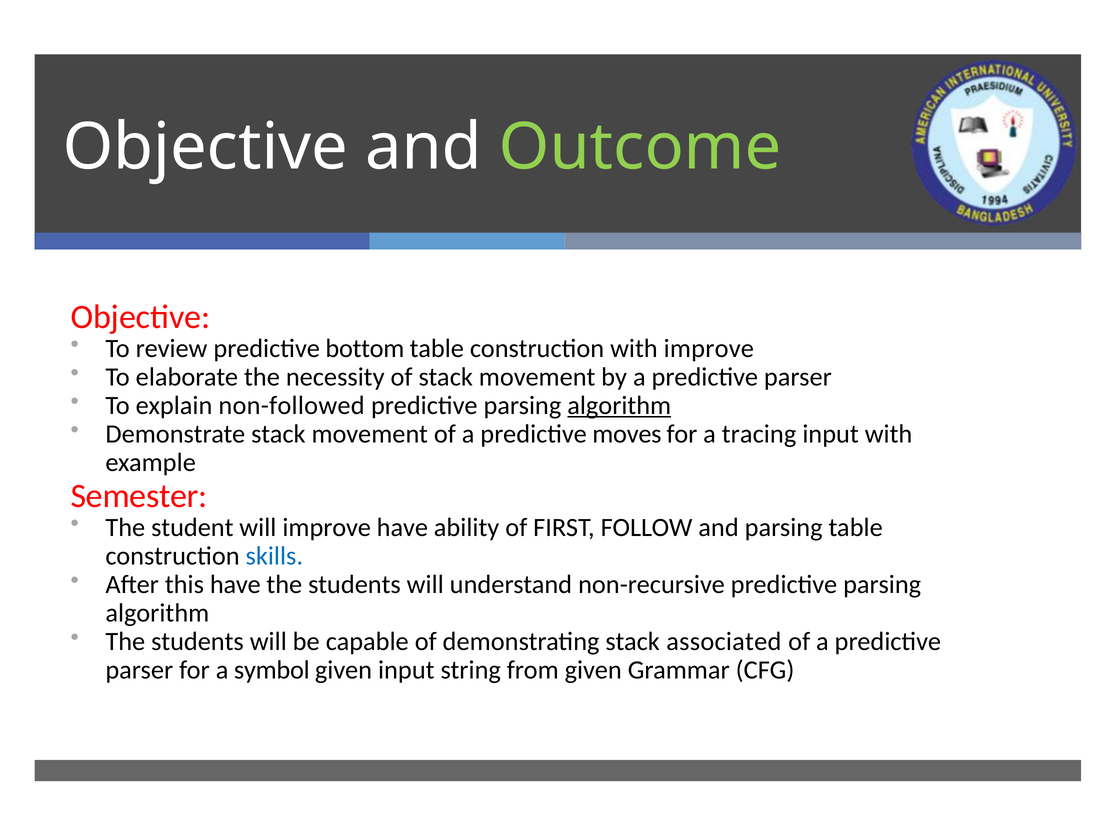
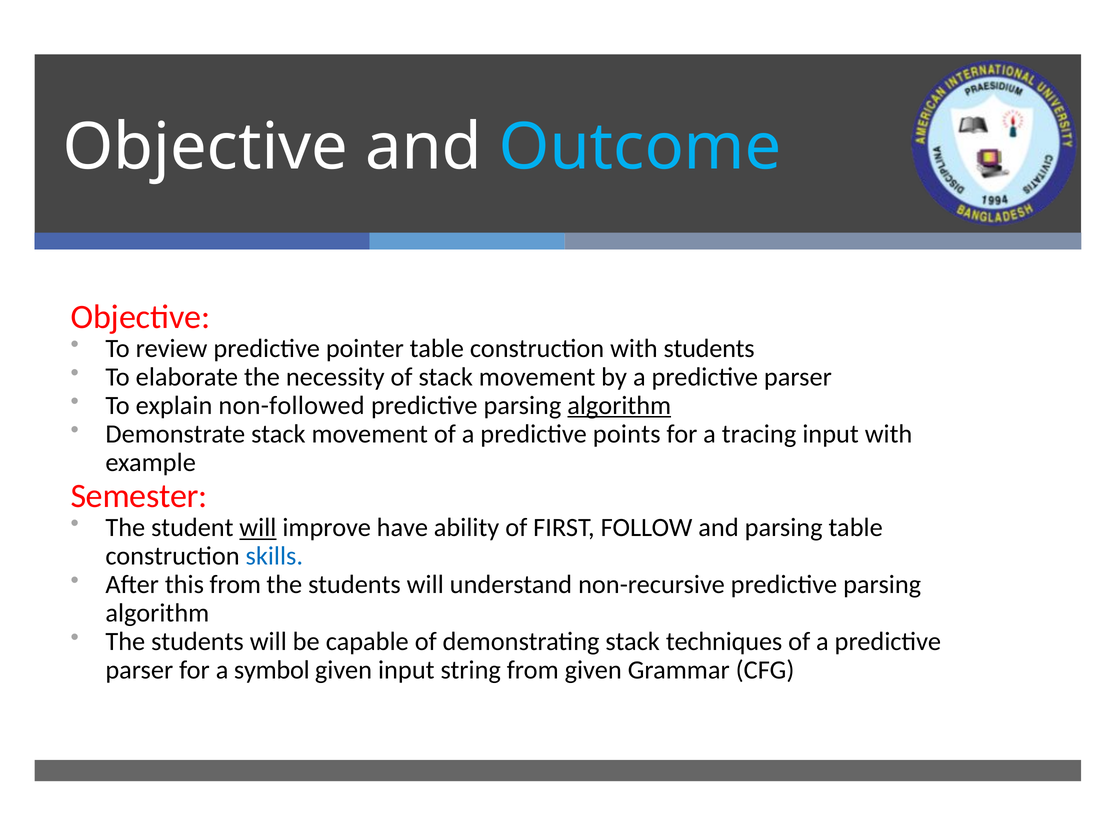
Outcome colour: light green -> light blue (640, 147)
bottom: bottom -> pointer (365, 349)
with improve: improve -> students (709, 349)
moves: moves -> points (627, 434)
will underline: none -> present (258, 528)
this have: have -> from (235, 585)
associated: associated -> techniques (724, 642)
